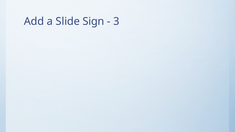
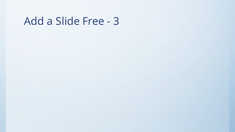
Sign: Sign -> Free (93, 21)
